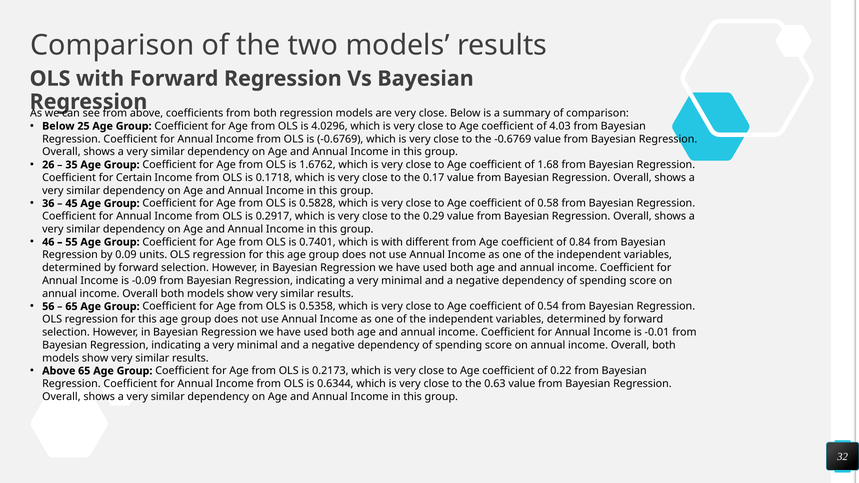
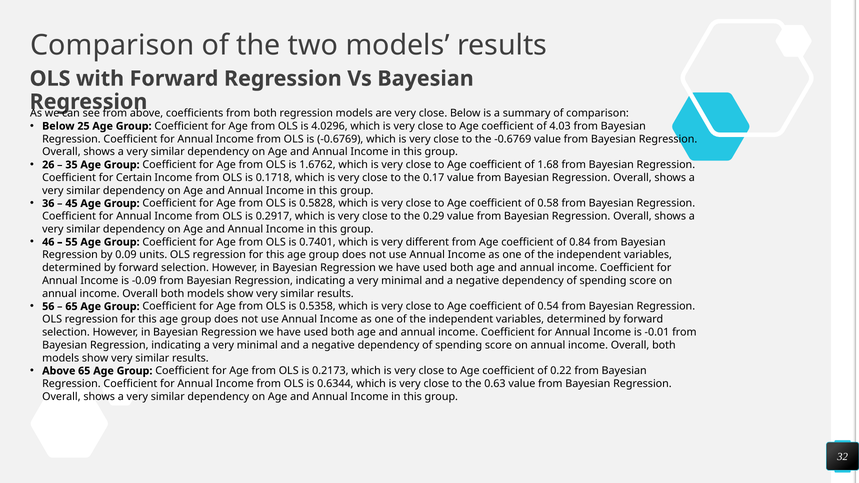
0.7401 which is with: with -> very (392, 242)
